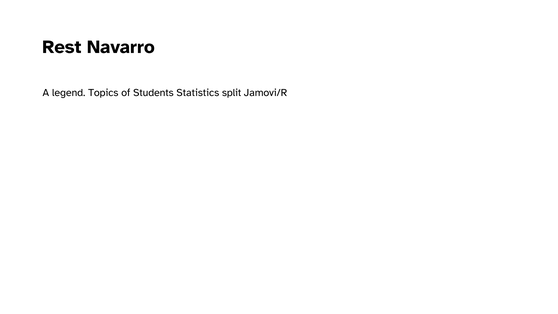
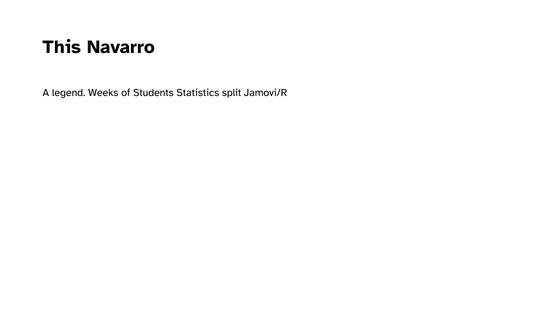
Rest: Rest -> This (62, 47)
Topics: Topics -> Weeks (103, 93)
